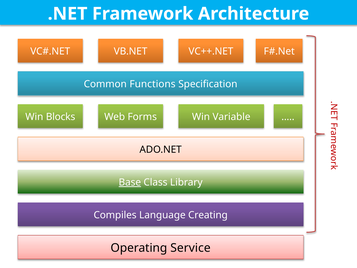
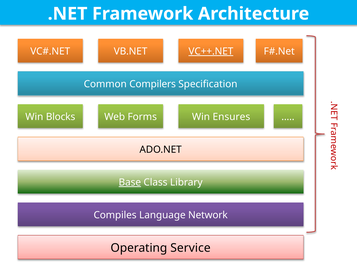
VC++.NET underline: none -> present (211, 51)
Functions: Functions -> Compilers (153, 84)
Variable: Variable -> Ensures (231, 117)
Creating: Creating -> Network (208, 215)
